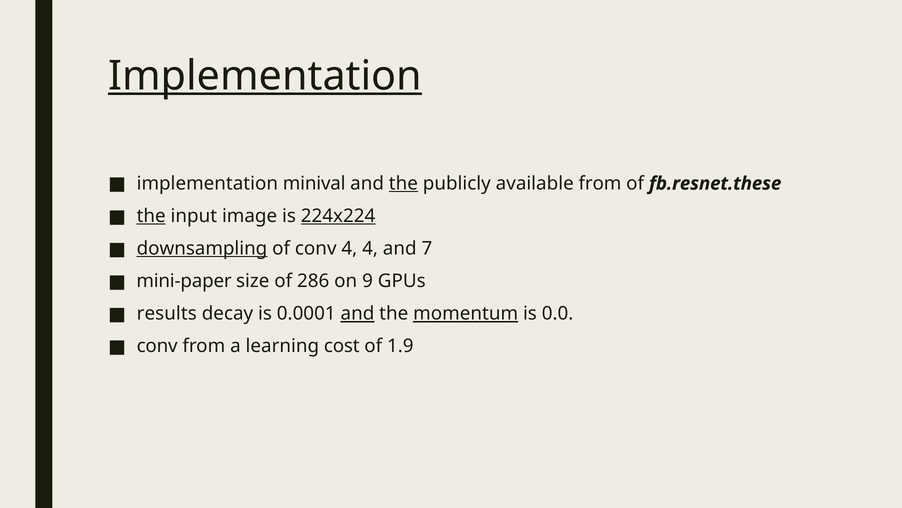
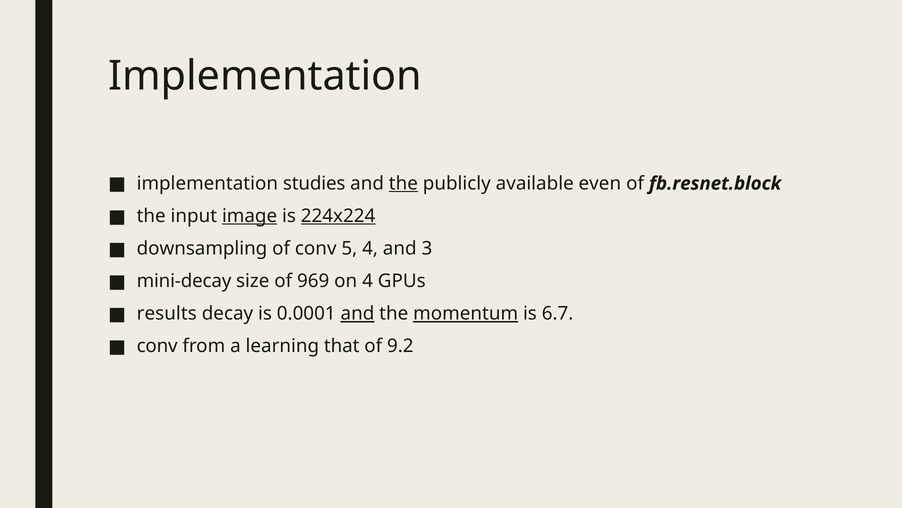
Implementation underline: present -> none (265, 76)
minival: minival -> studies (314, 183)
available from: from -> even (600, 183)
fb.resnet.these: fb.resnet.these -> fb.resnet.block (715, 183)
the underline: present -> none (151, 216)
image underline: none -> present (250, 216)
downsampling underline: present -> none (202, 248)
conv 4: 4 -> 5 (349, 248)
7: 7 -> 3 (427, 248)
mini-paper: mini-paper -> mini-decay (184, 281)
286: 286 -> 969 (313, 281)
on 9: 9 -> 4 (368, 281)
0.0: 0.0 -> 6.7 (558, 313)
cost: cost -> that (342, 346)
1.9: 1.9 -> 9.2 (400, 346)
